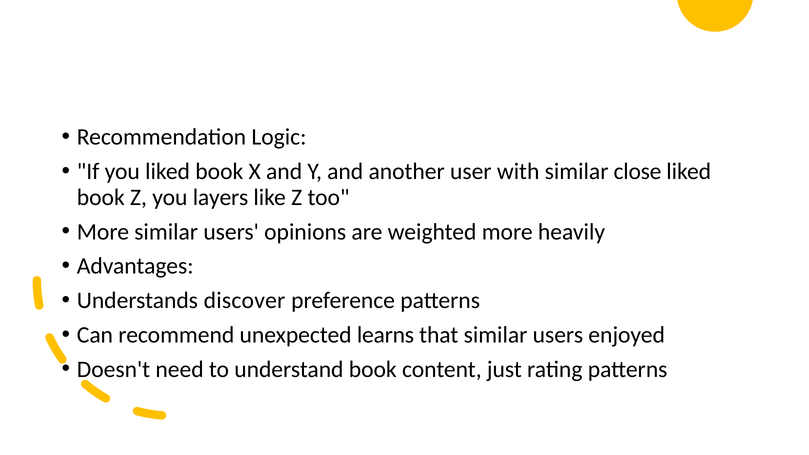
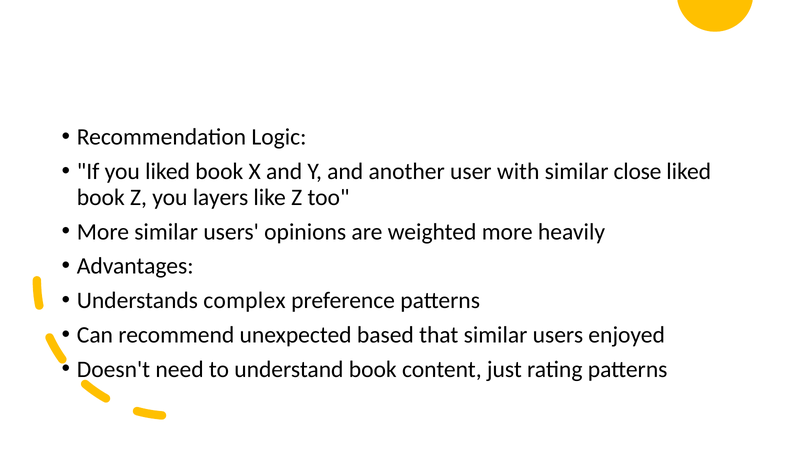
discover: discover -> complex (244, 301)
learns: learns -> based (385, 335)
